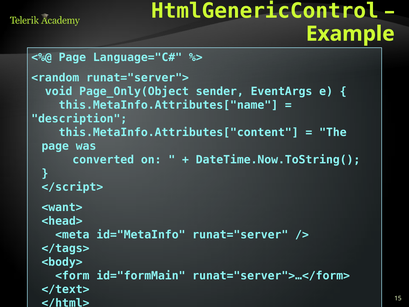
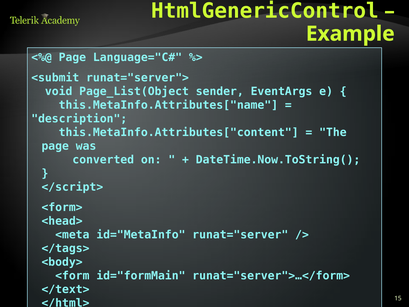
<random: <random -> <submit (55, 78)
Page_Only(Object: Page_Only(Object -> Page_List(Object (134, 91)
<want>: <want> -> <form> (62, 207)
